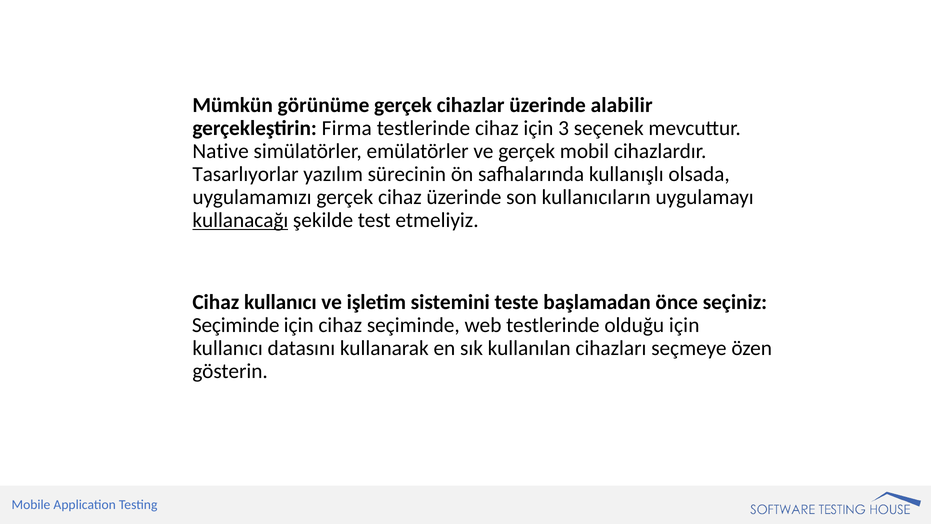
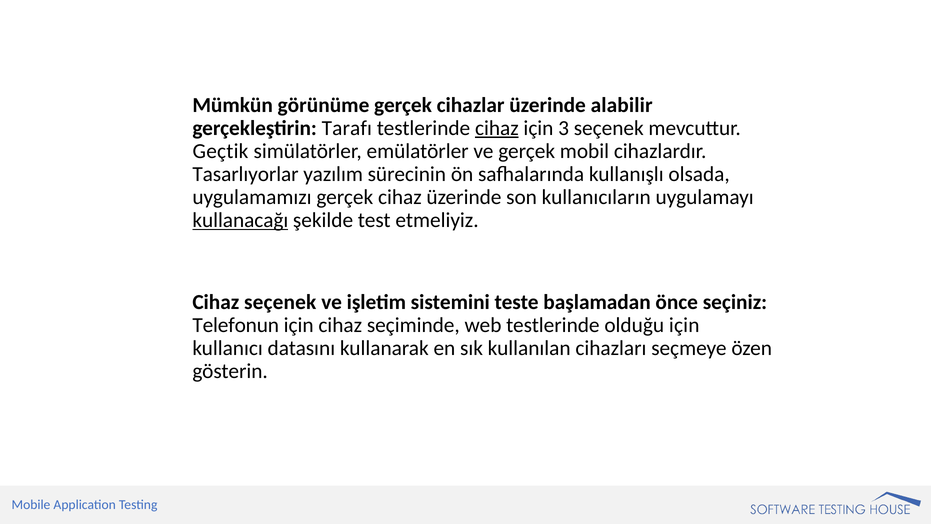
Firma: Firma -> Tarafı (347, 128)
cihaz underline: none -> present (497, 128)
Native: Native -> Geçtik (221, 151)
Cihaz kullanıcı: kullanıcı -> seçenek (280, 302)
Seçiminde: Seçiminde -> Telefonun (236, 325)
